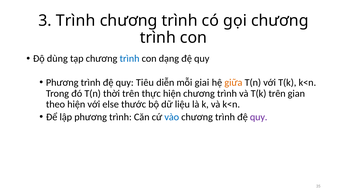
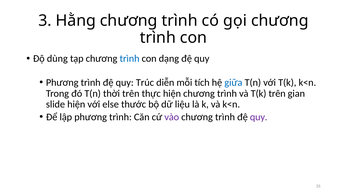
3 Trình: Trình -> Hằng (76, 21)
Tiêu: Tiêu -> Trúc (145, 83)
giai: giai -> tích (202, 83)
giữa colour: orange -> blue (233, 83)
theo: theo -> slide (55, 104)
vào colour: blue -> purple (172, 117)
